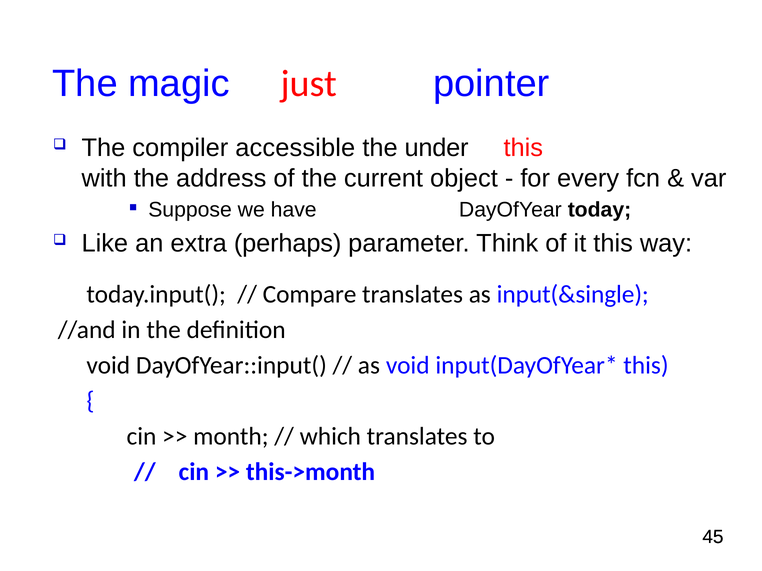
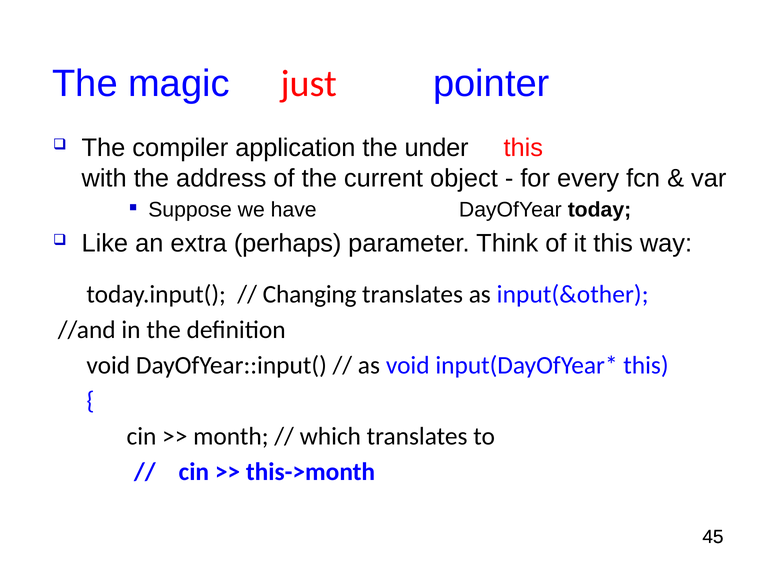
accessible: accessible -> application (295, 148)
Compare: Compare -> Changing (310, 295)
input(&single: input(&single -> input(&other (573, 295)
